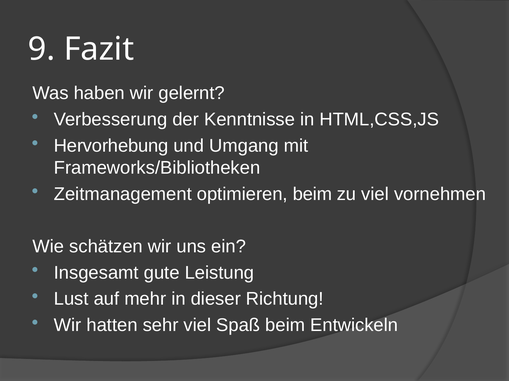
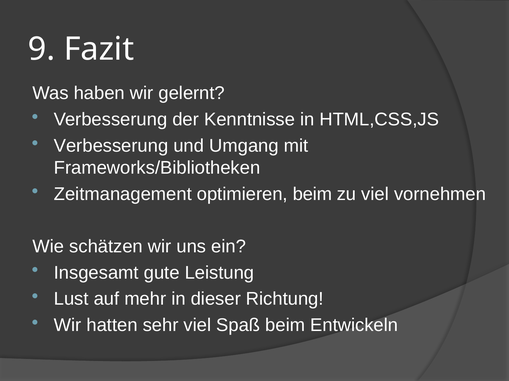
Hervorhebung: Hervorhebung -> Verbesserung (111, 146)
